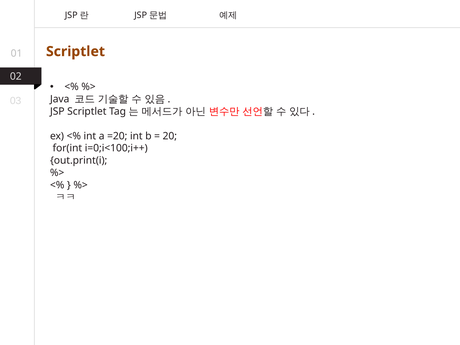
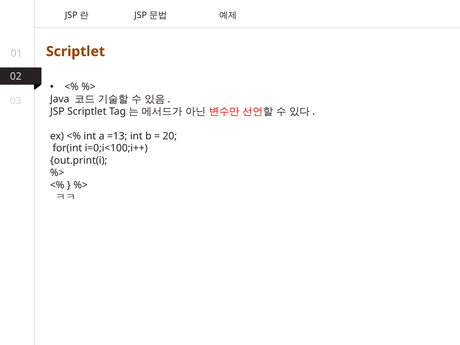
=20: =20 -> =13 (117, 136)
